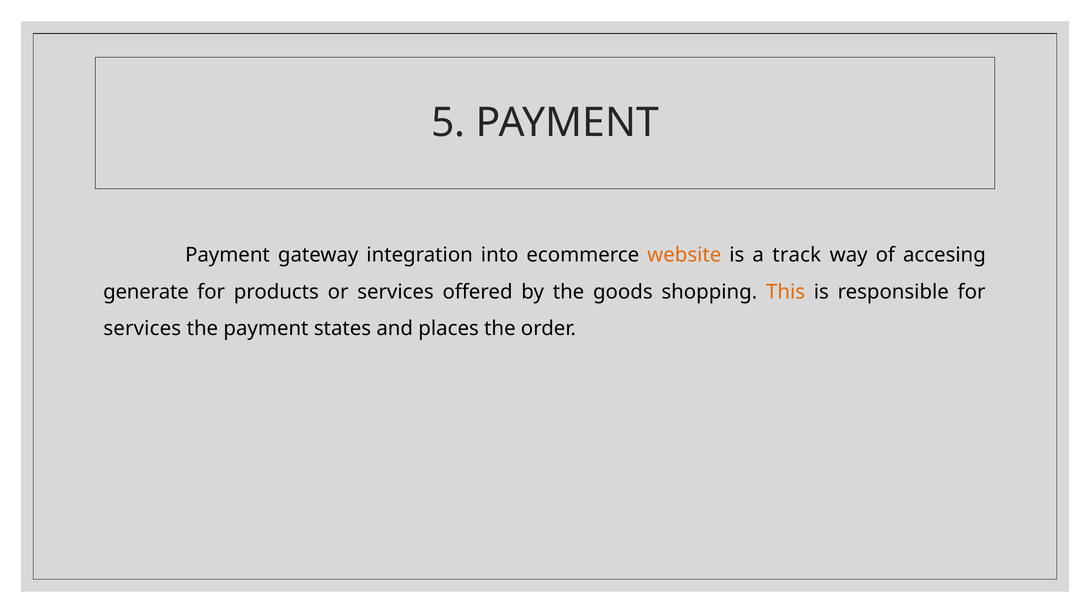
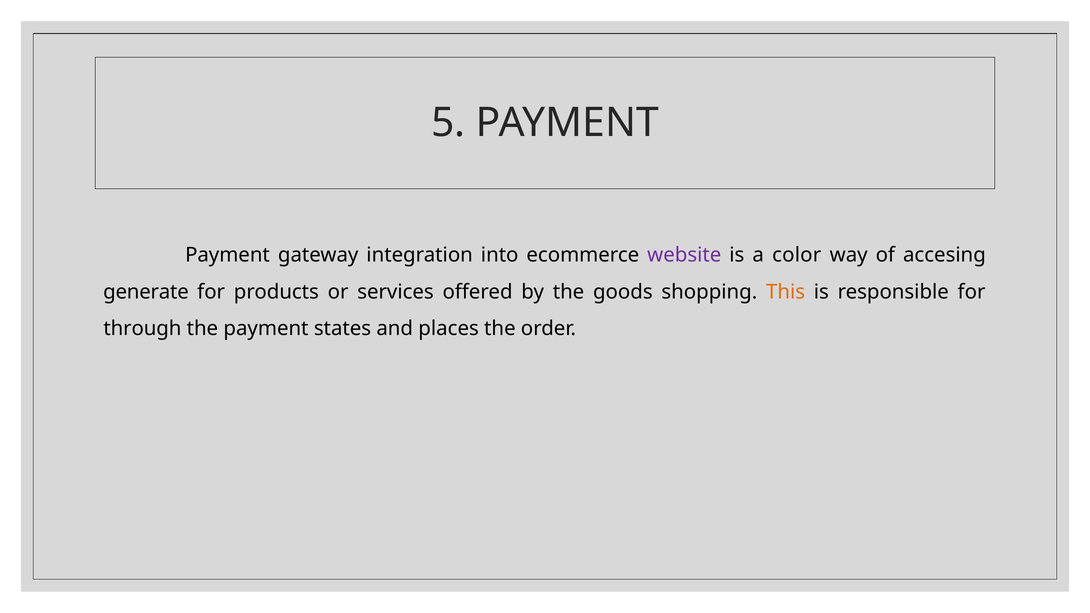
website colour: orange -> purple (684, 255)
track: track -> color (797, 255)
services: services -> through (142, 329)
